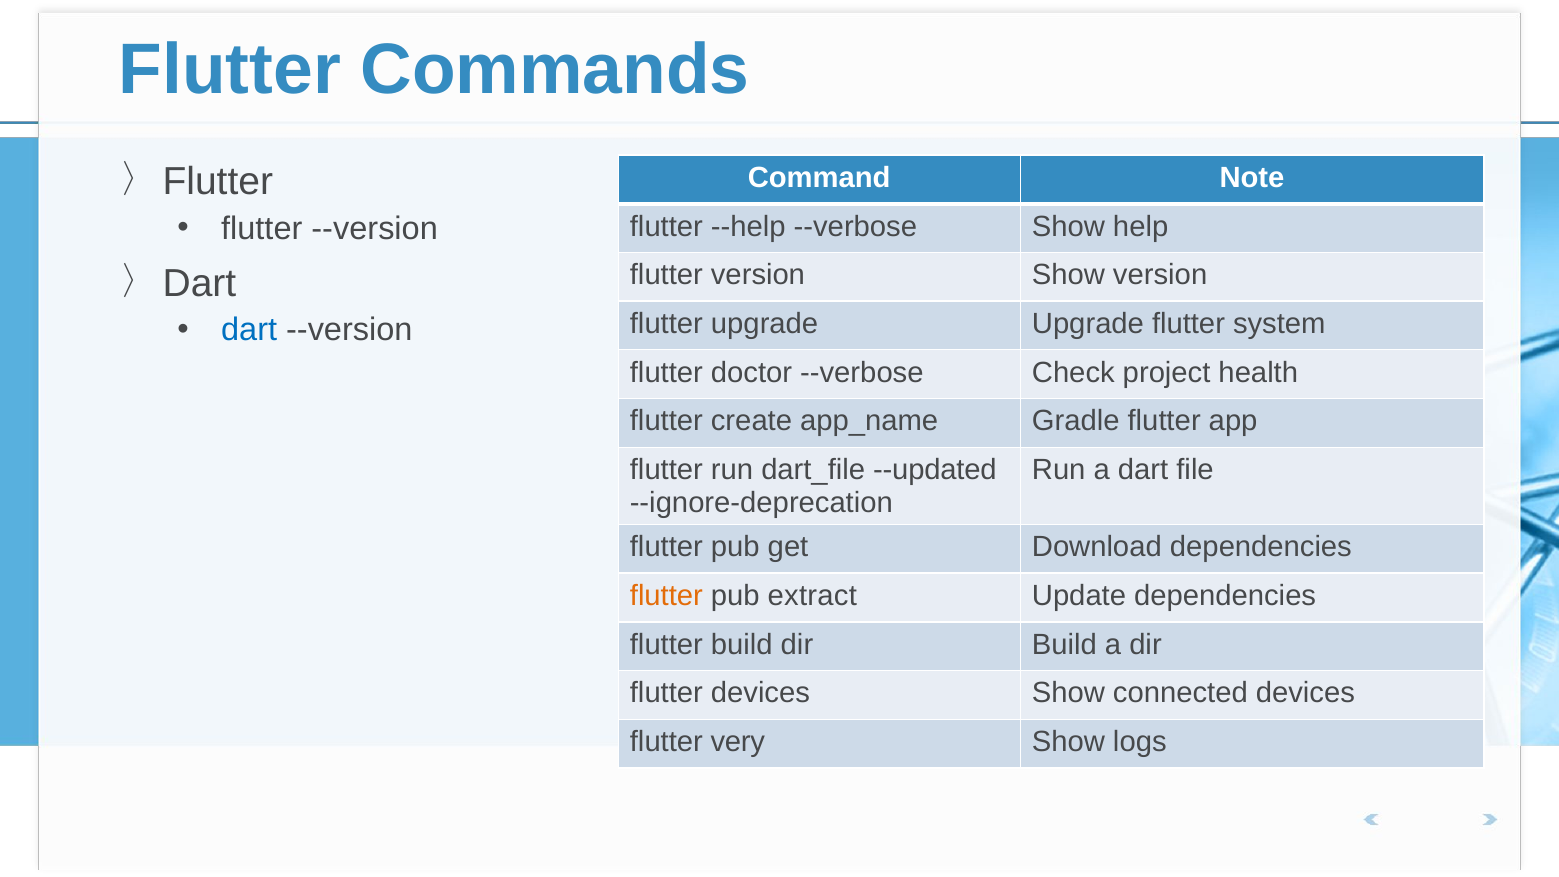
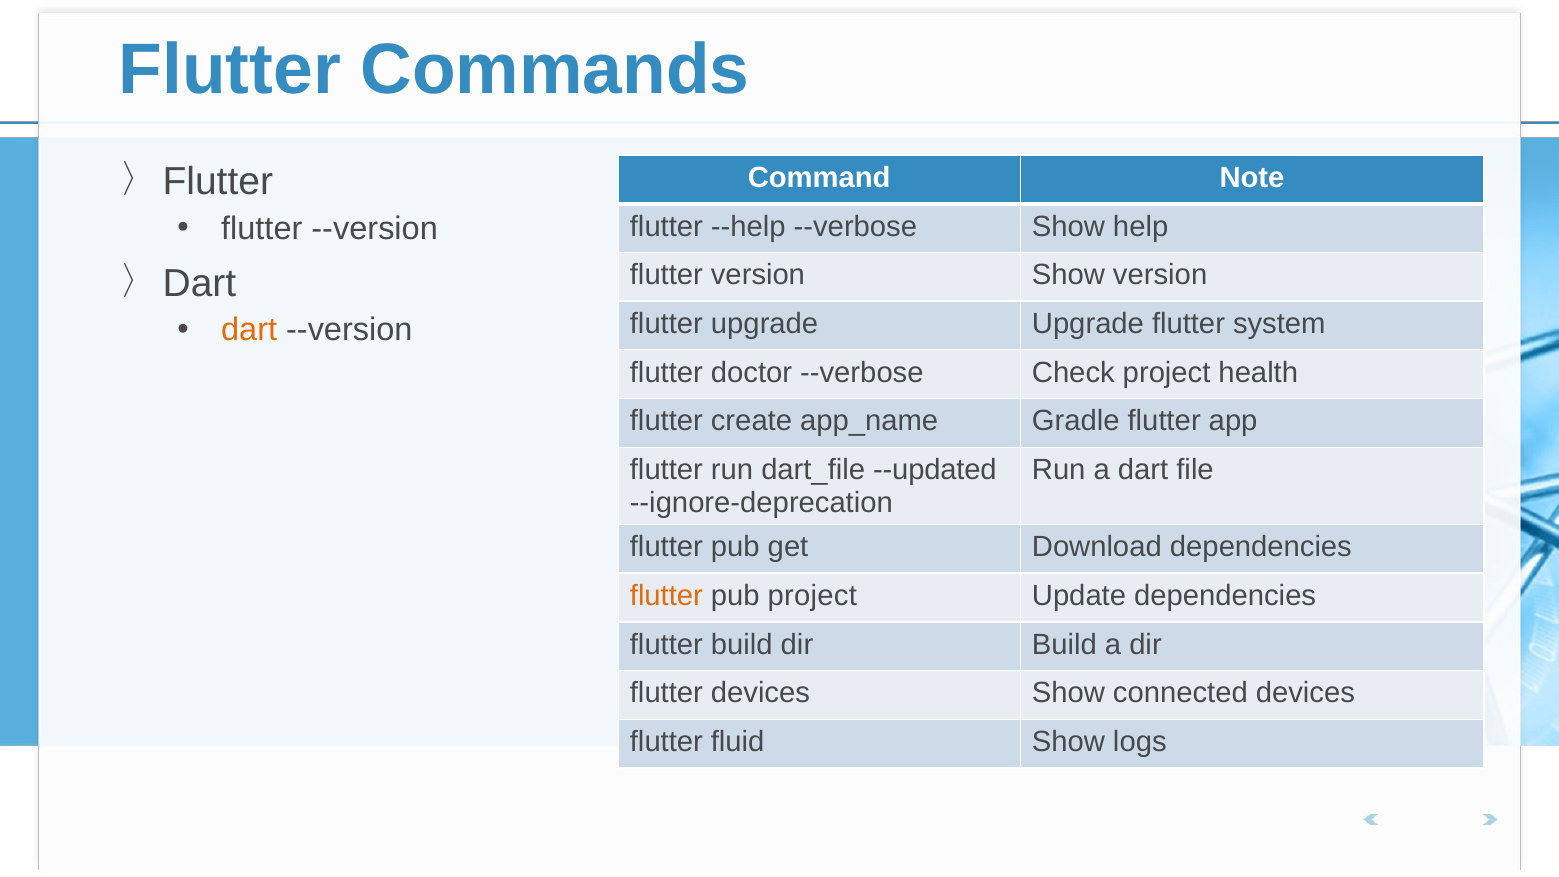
dart colour: blue -> orange (249, 330)
pub extract: extract -> project (812, 596)
very: very -> fluid (738, 742)
